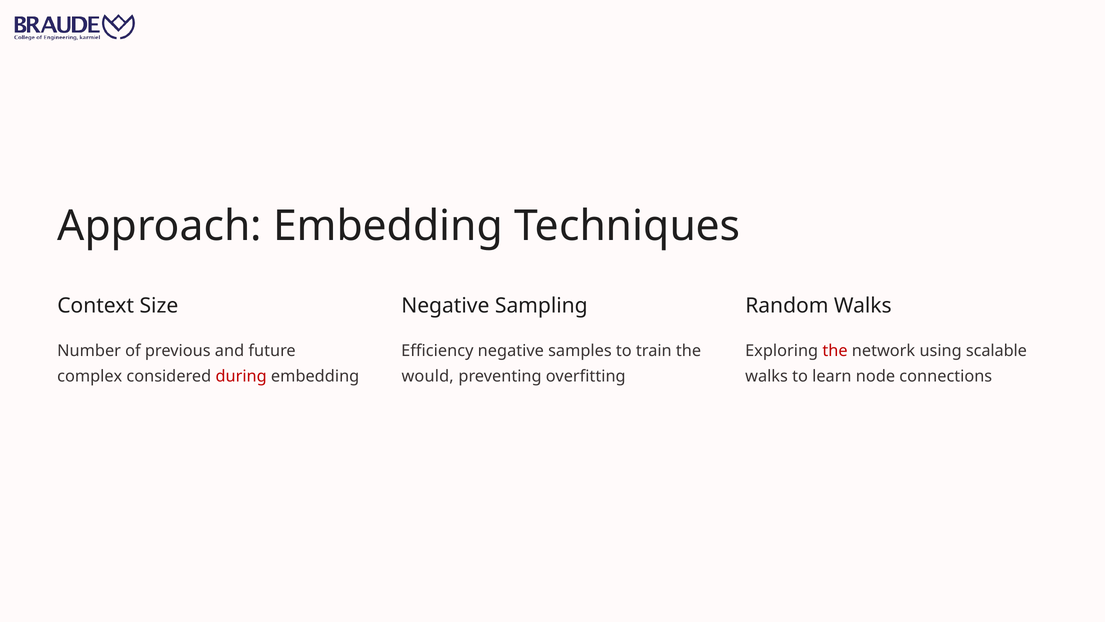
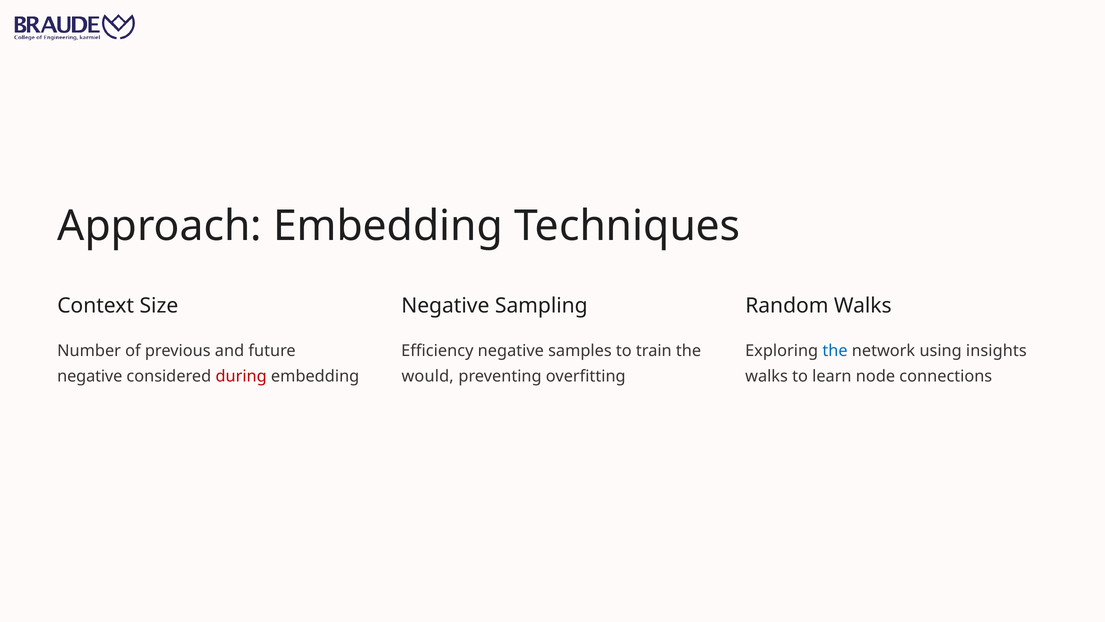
the colour: red -> blue (835, 350)
scalable: scalable -> insights (996, 350)
complex: complex -> negative (90, 376)
